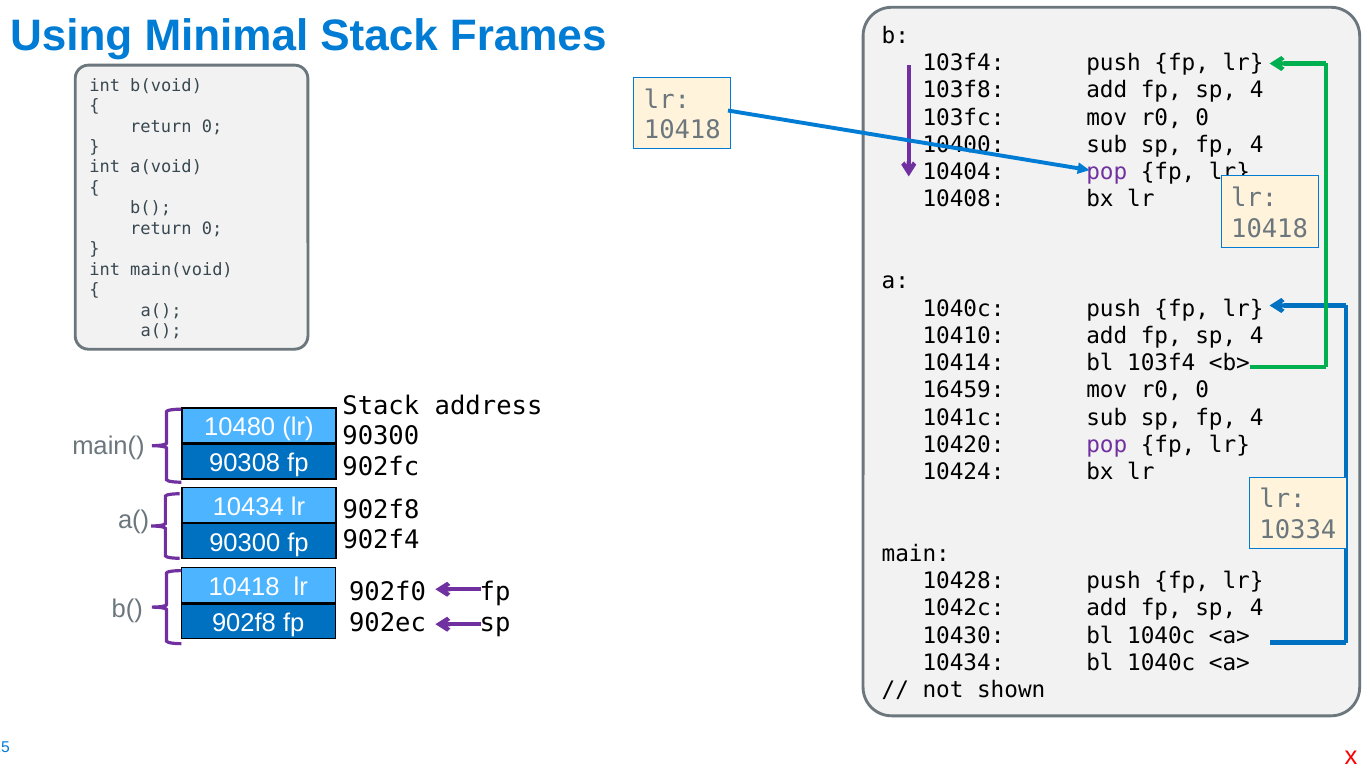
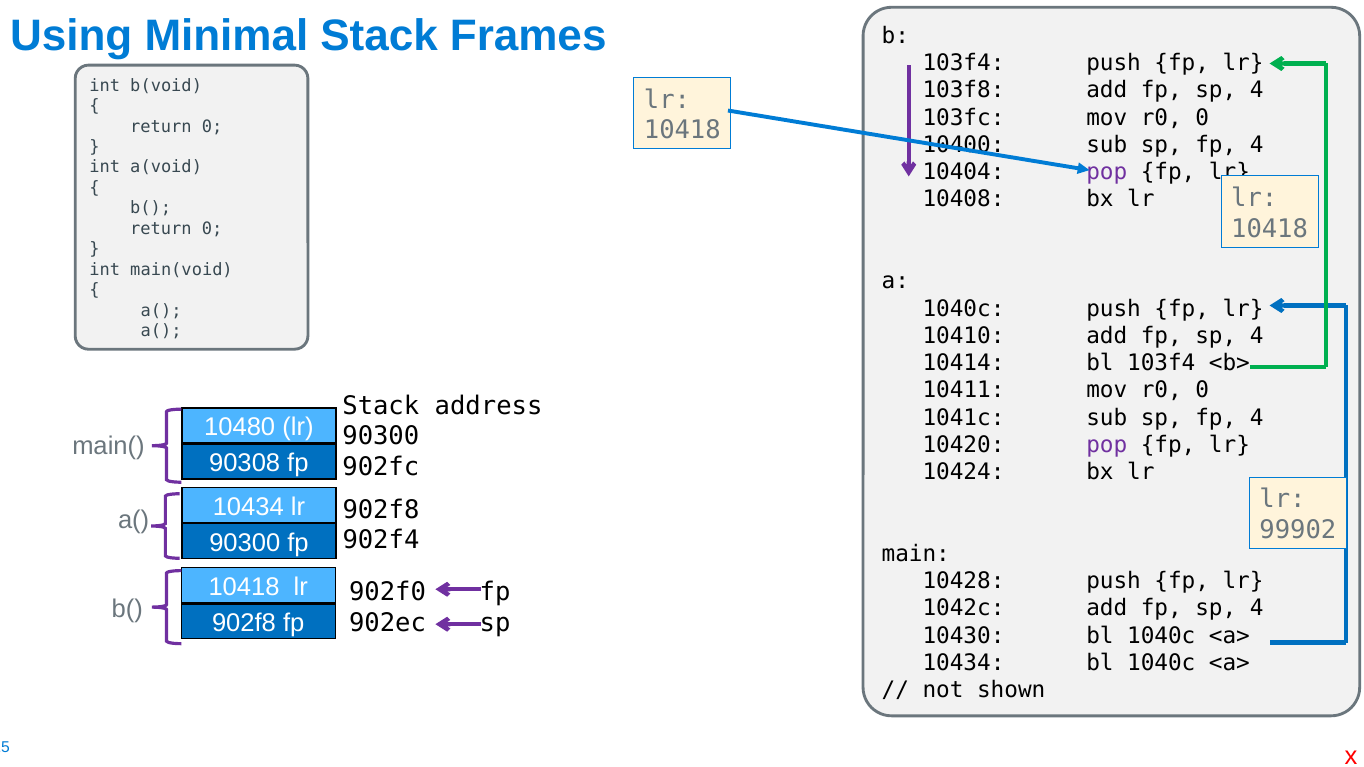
16459: 16459 -> 10411 (964, 390)
10334: 10334 -> 99902 (1298, 530)
